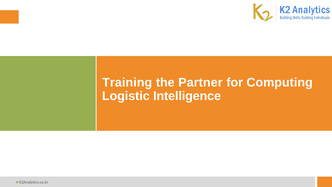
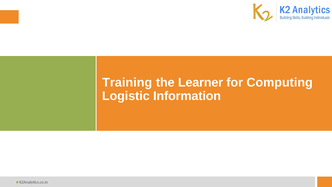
Partner: Partner -> Learner (201, 82)
Intelligence: Intelligence -> Information (187, 96)
